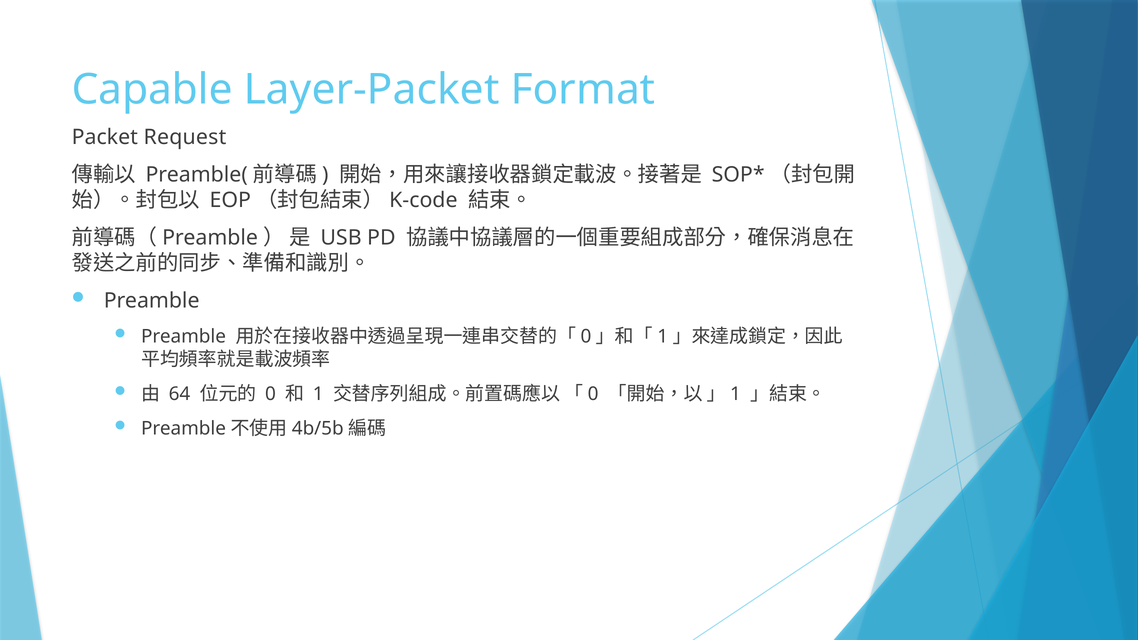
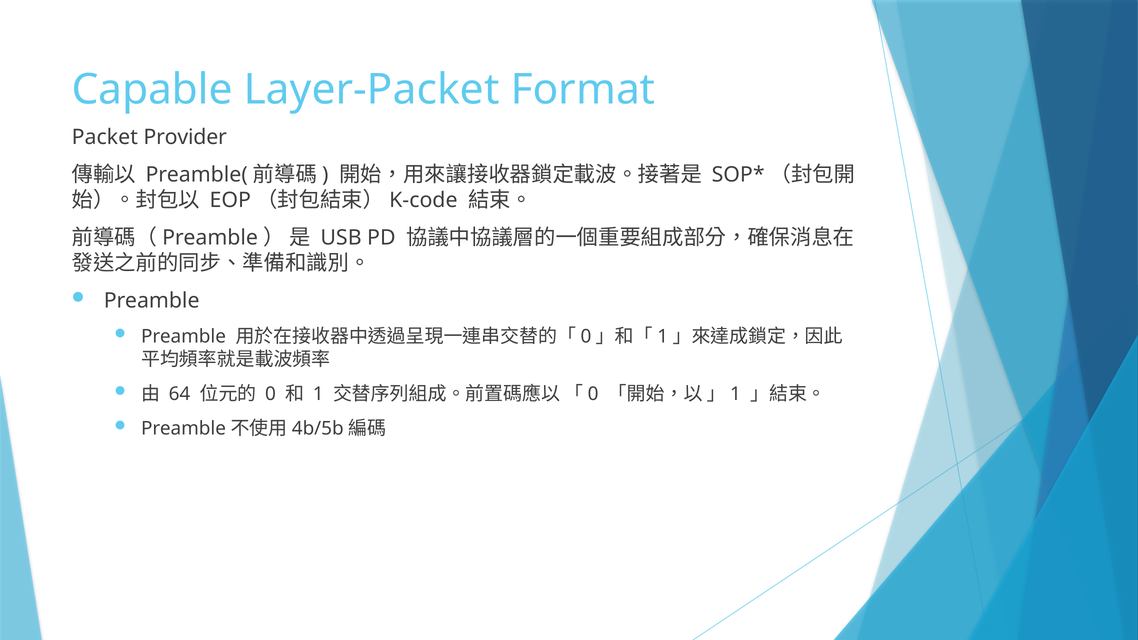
Request: Request -> Provider (185, 137)
